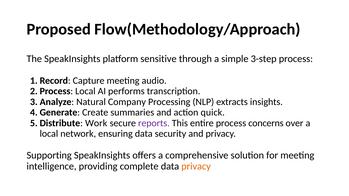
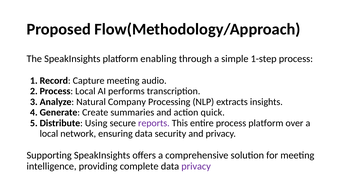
sensitive: sensitive -> enabling (158, 59)
3-step: 3-step -> 1-step (264, 59)
Work: Work -> Using (96, 123)
process concerns: concerns -> platform (266, 123)
privacy colour: orange -> purple (196, 167)
